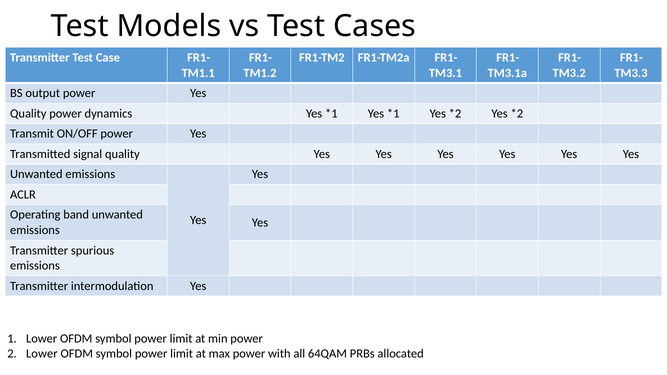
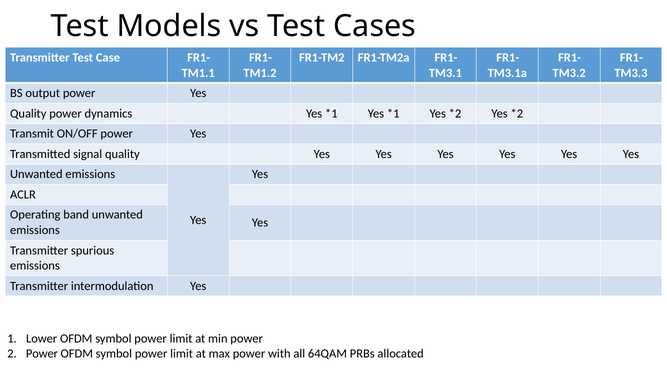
2 Lower: Lower -> Power (42, 354)
